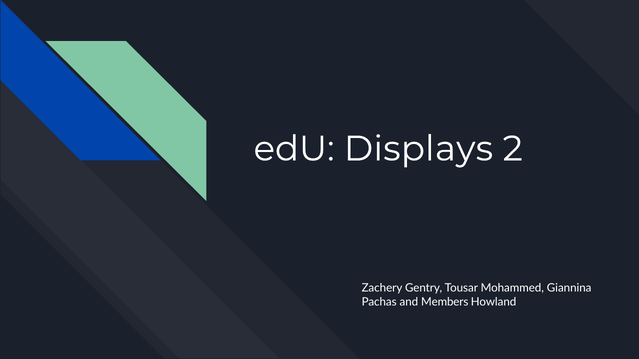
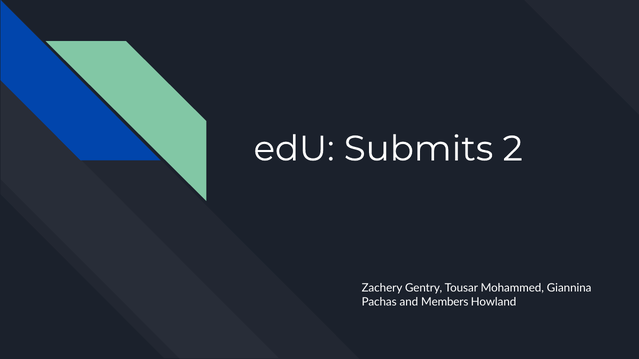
Displays: Displays -> Submits (419, 149)
